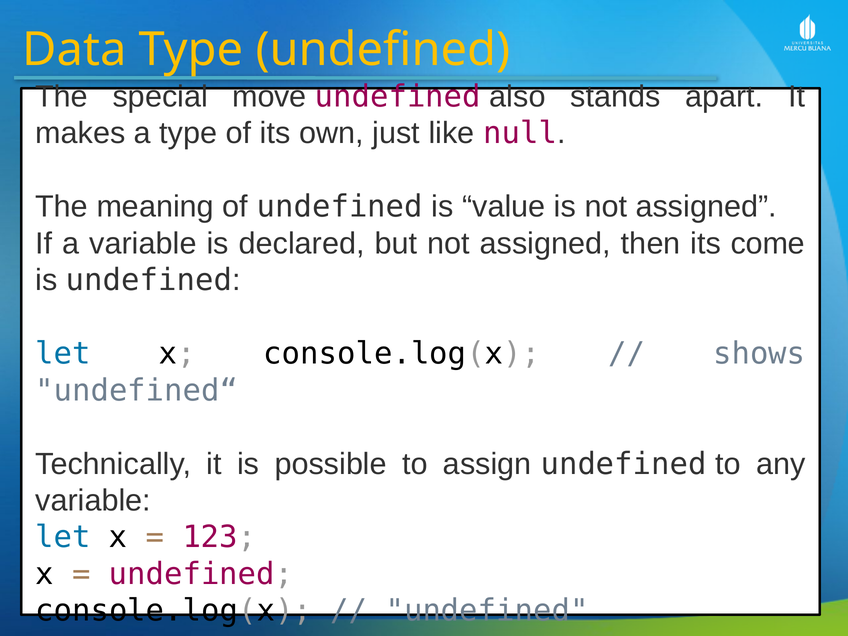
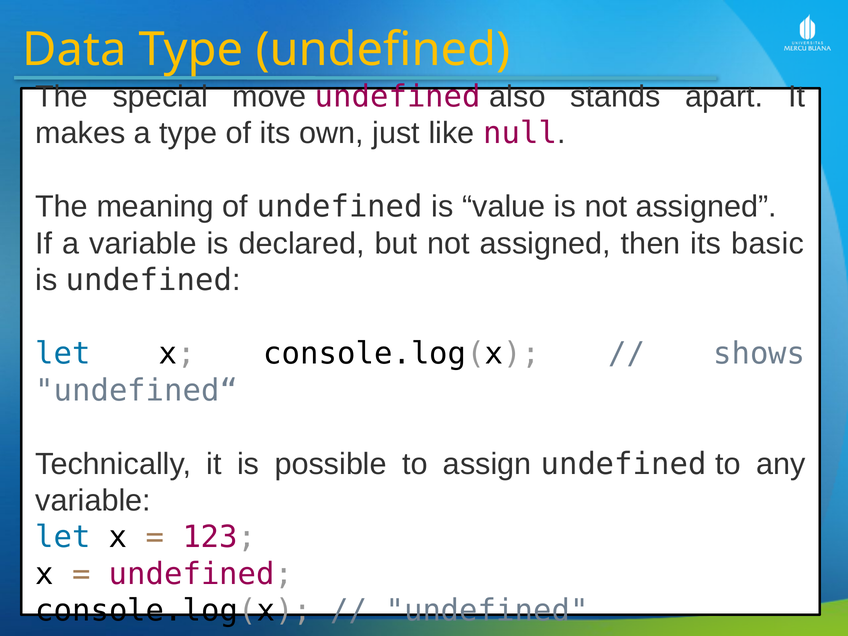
come: come -> basic (768, 244)
